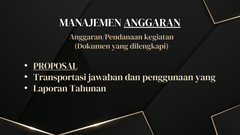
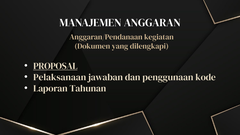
ANGGARAN underline: present -> none (152, 23)
Transportasi: Transportasi -> Pelaksanaan (60, 77)
penggunaan yang: yang -> kode (206, 77)
